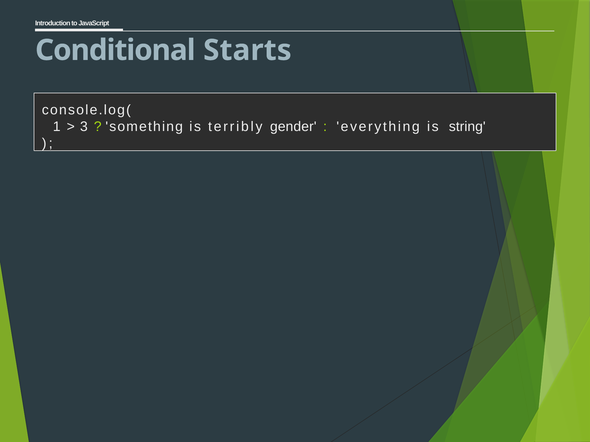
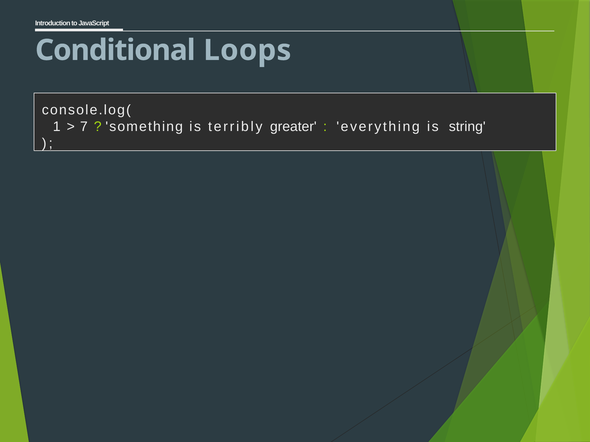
Starts: Starts -> Loops (247, 50)
3: 3 -> 7 (84, 127)
gender: gender -> greater (293, 127)
